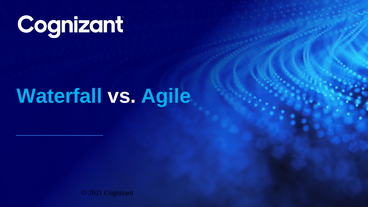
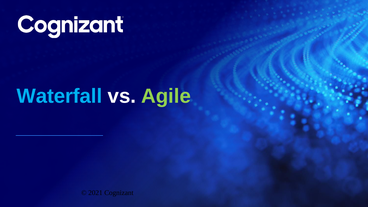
Agile colour: light blue -> light green (166, 96)
